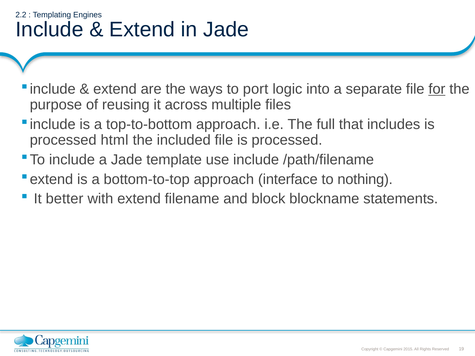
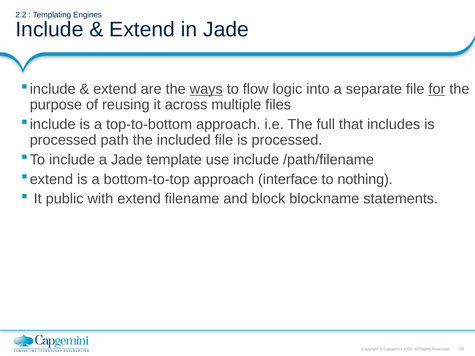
ways underline: none -> present (206, 89)
port: port -> flow (256, 89)
html: html -> path (115, 140)
better: better -> public (65, 199)
